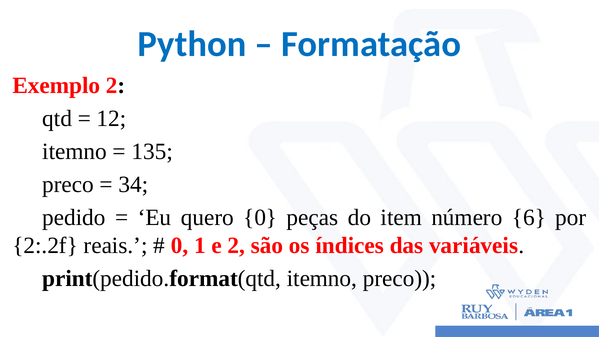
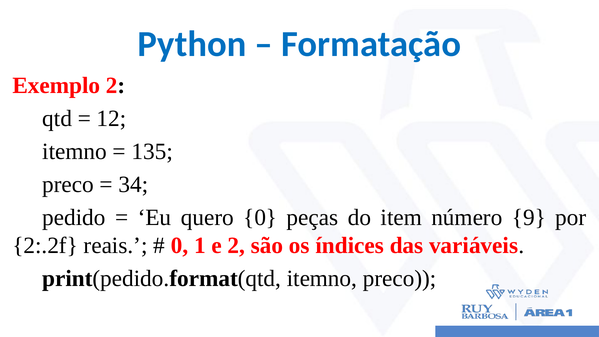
6: 6 -> 9 (529, 217)
